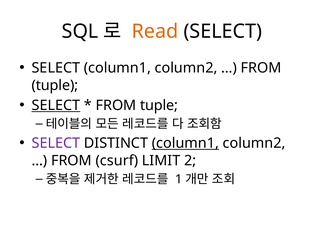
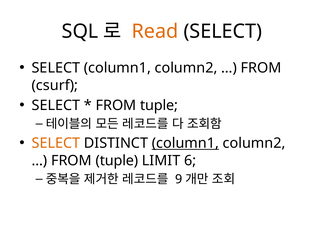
tuple: tuple -> csurf (55, 85)
SELECT underline: present -> none (56, 105)
SELECT colour: purple -> orange (56, 143)
csurf: csurf -> tuple (117, 161)
2: 2 -> 6 (190, 161)
1: 1 -> 9 (179, 179)
